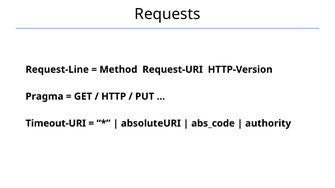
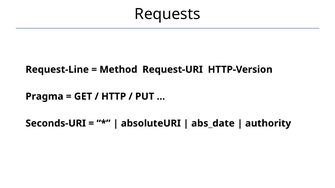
Timeout-URI: Timeout-URI -> Seconds-URI (56, 124)
abs_code: abs_code -> abs_date (213, 124)
